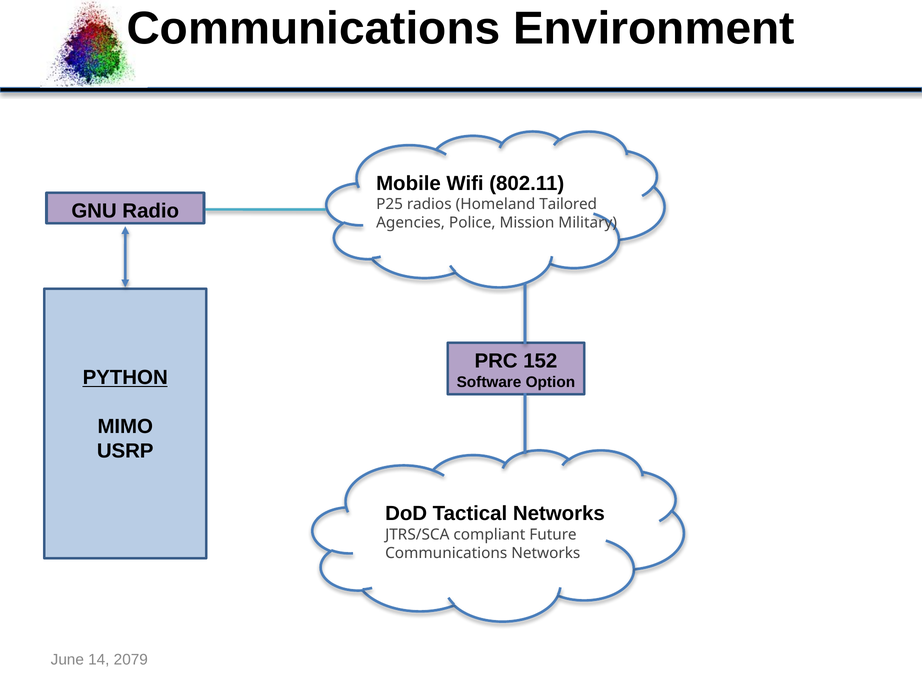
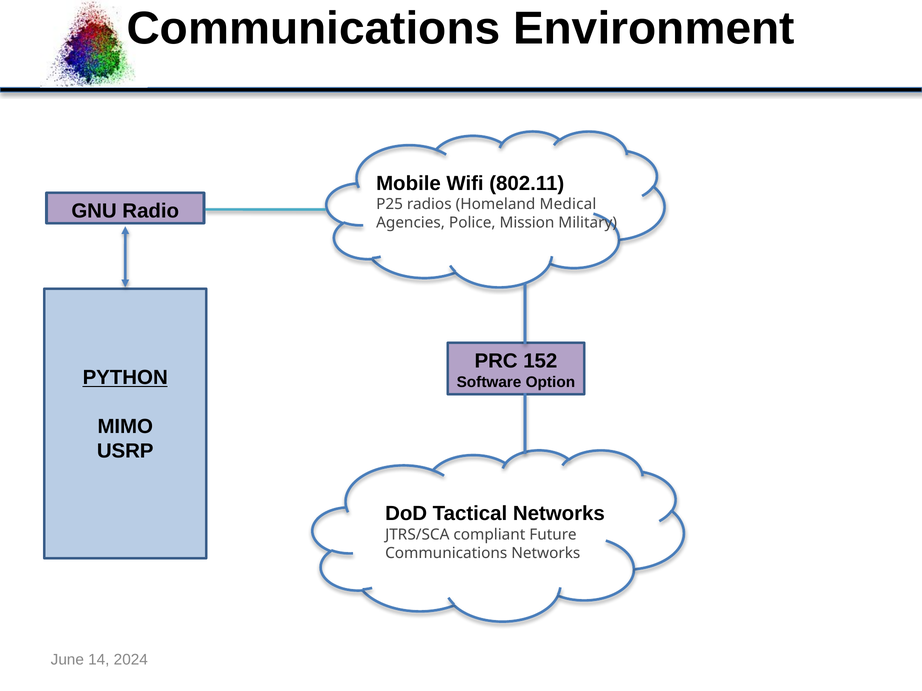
Tailored: Tailored -> Medical (568, 205)
2079: 2079 -> 2024 (131, 660)
